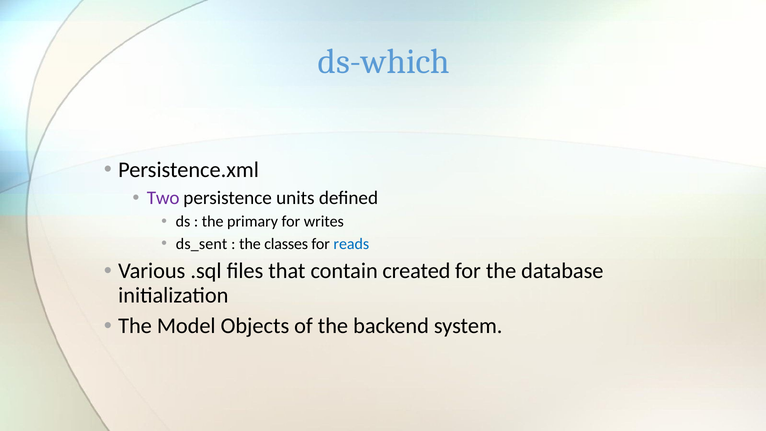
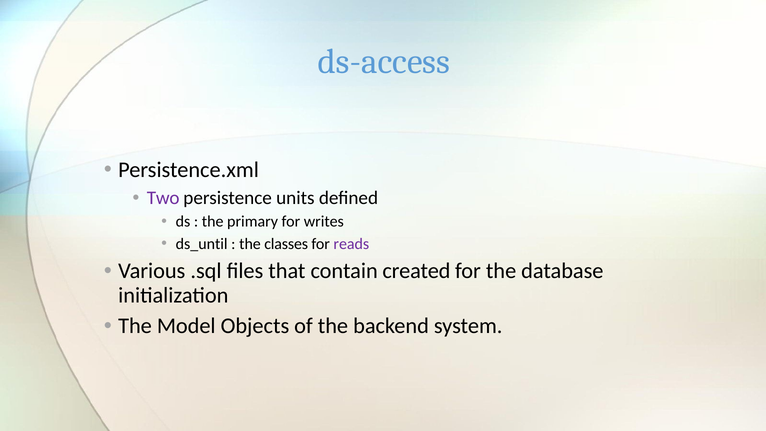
ds-which: ds-which -> ds-access (384, 62)
ds_sent: ds_sent -> ds_until (202, 244)
reads colour: blue -> purple (351, 244)
